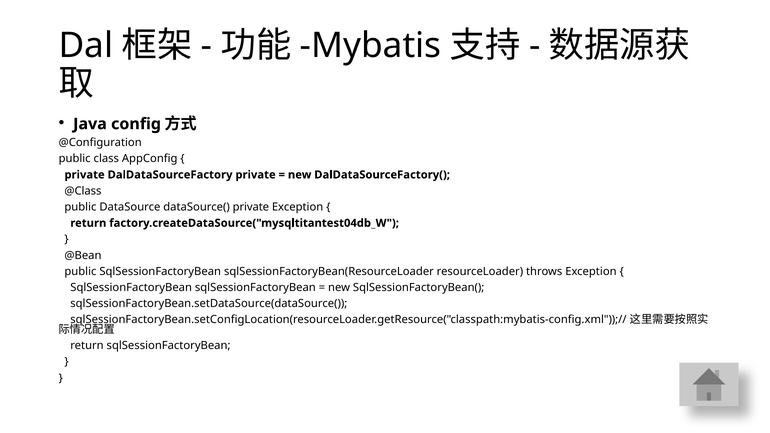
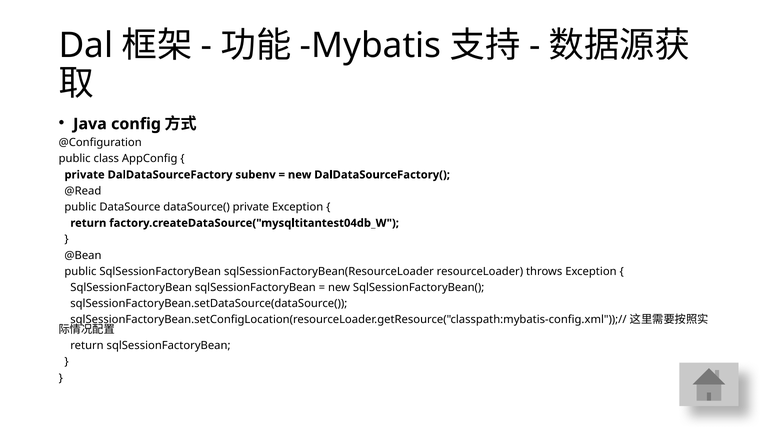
DalDataSourceFactory private: private -> subenv (256, 175)
@Class: @Class -> @Read (83, 191)
